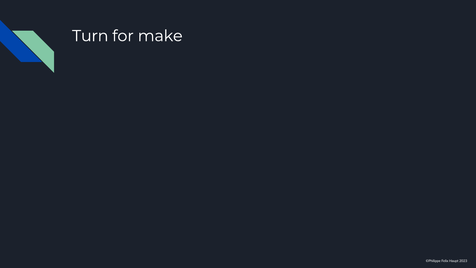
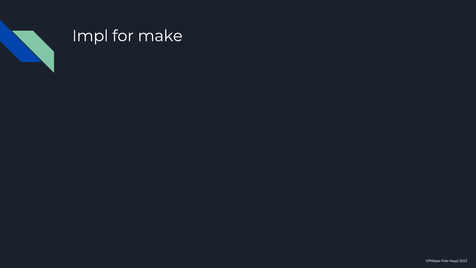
Turn: Turn -> Impl (90, 36)
